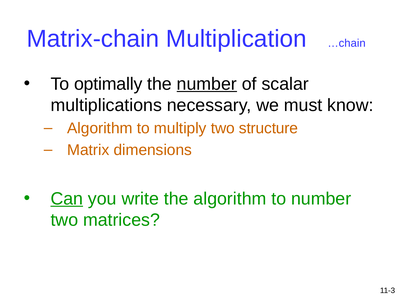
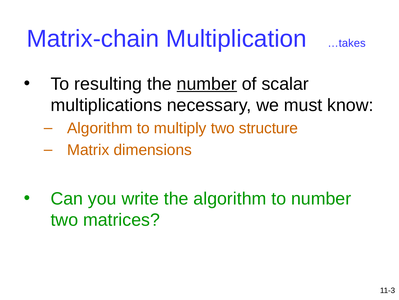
…chain: …chain -> …takes (347, 43)
optimally: optimally -> resulting (108, 84)
Can underline: present -> none (67, 198)
